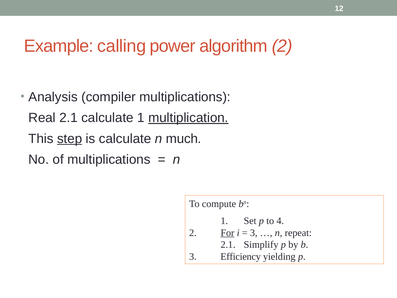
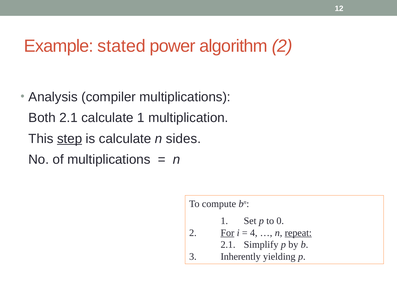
calling: calling -> stated (122, 46)
Real: Real -> Both (42, 118)
multiplication underline: present -> none (188, 118)
much: much -> sides (184, 139)
4: 4 -> 0 (280, 221)
3: 3 -> 4 (254, 233)
repeat underline: none -> present (298, 233)
Efficiency: Efficiency -> Inherently (241, 256)
